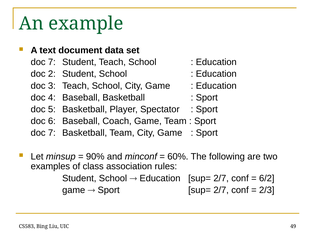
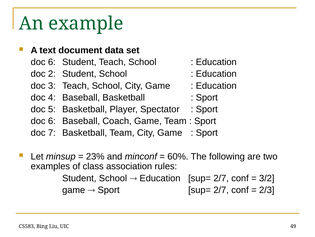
7: 7 -> 6 (52, 62)
90%: 90% -> 23% (95, 156)
6/2: 6/2 -> 3/2 (267, 178)
